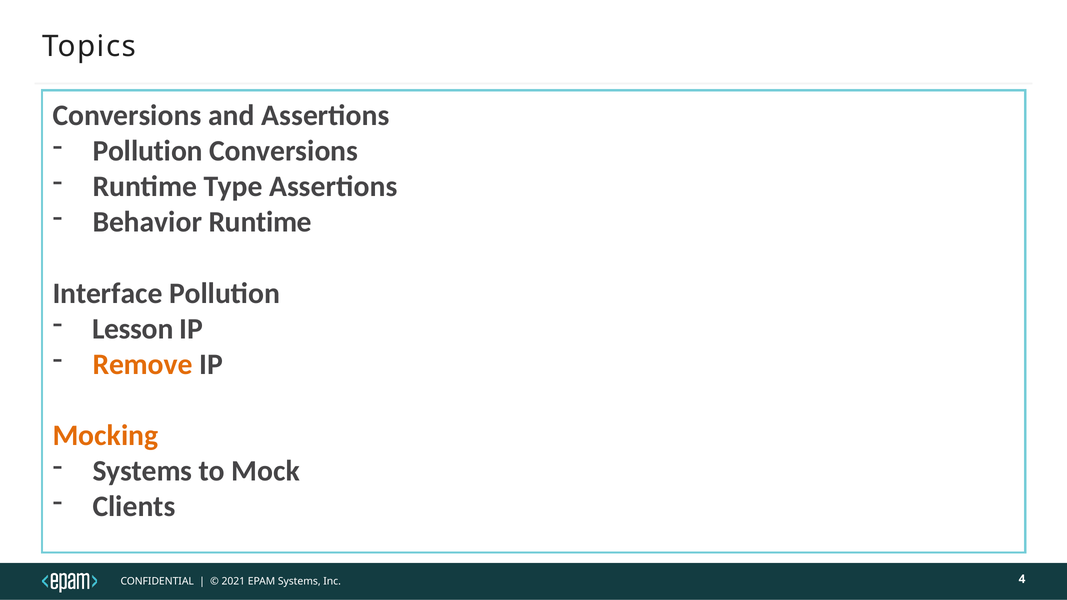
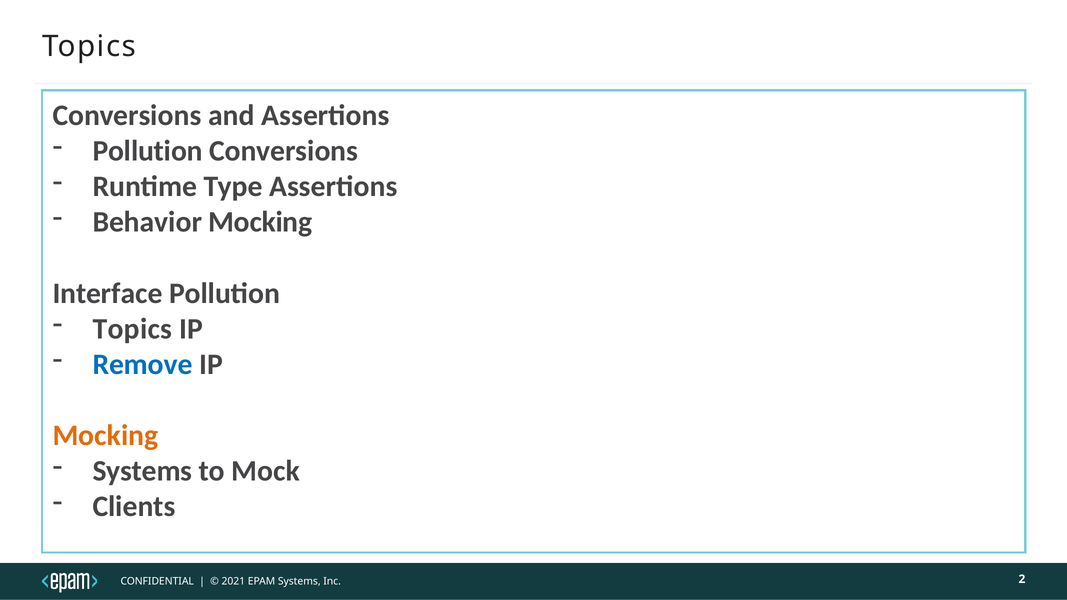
Behavior Runtime: Runtime -> Mocking (260, 222)
Lesson: Lesson -> Topics (132, 329)
Remove colour: orange -> blue (143, 365)
4: 4 -> 2 (1022, 579)
